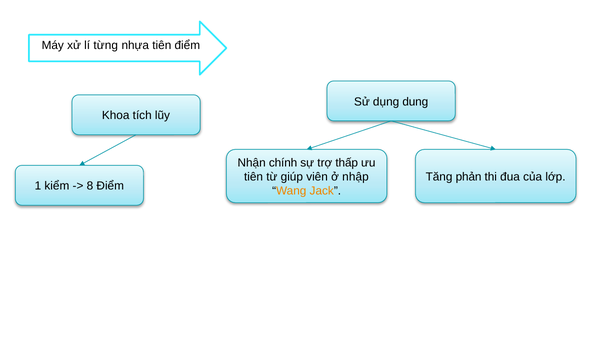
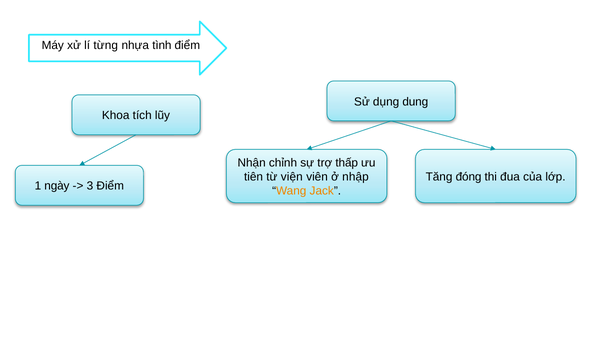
nhựa tiên: tiên -> tình (162, 46)
chính: chính -> chỉnh (283, 163)
giúp: giúp -> viện (292, 177)
phản: phản -> đóng (469, 177)
kiểm: kiểm -> ngày (57, 186)
8: 8 -> 3 (90, 186)
